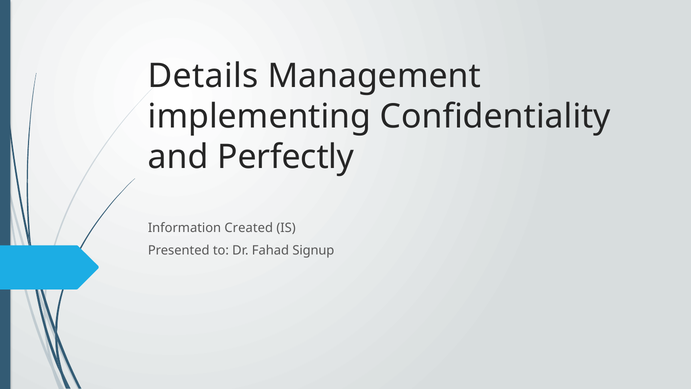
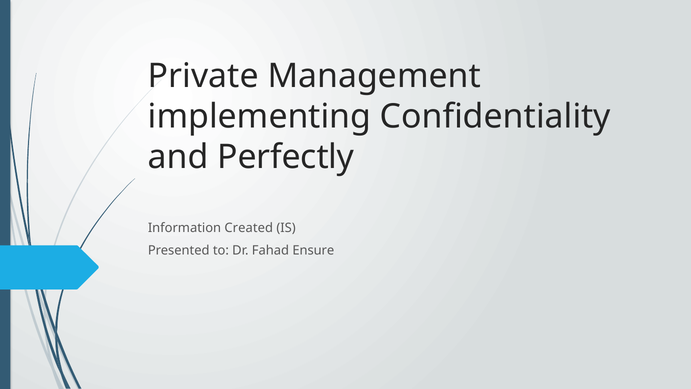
Details: Details -> Private (203, 76)
Signup: Signup -> Ensure (313, 250)
